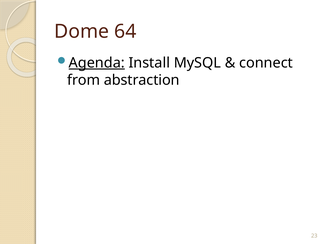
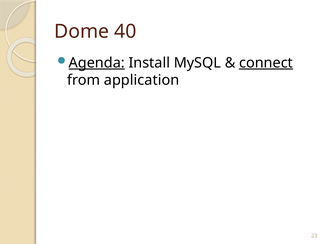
64: 64 -> 40 (125, 31)
connect underline: none -> present (266, 63)
abstraction: abstraction -> application (142, 80)
